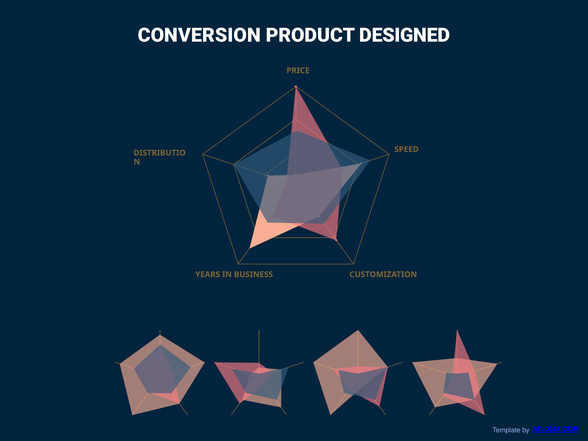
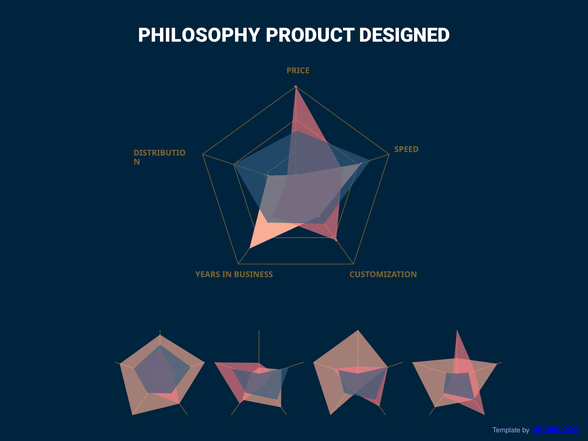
CONVERSION: CONVERSION -> PHILOSOPHY (199, 35)
